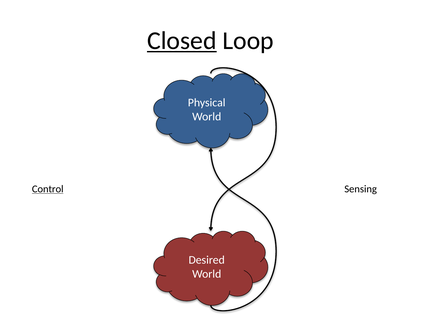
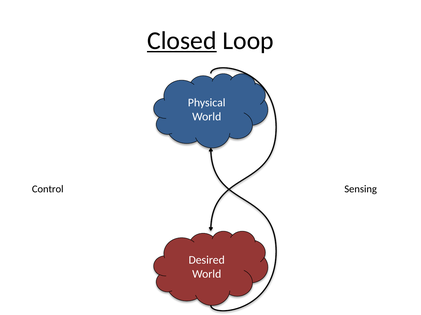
Control underline: present -> none (48, 189)
